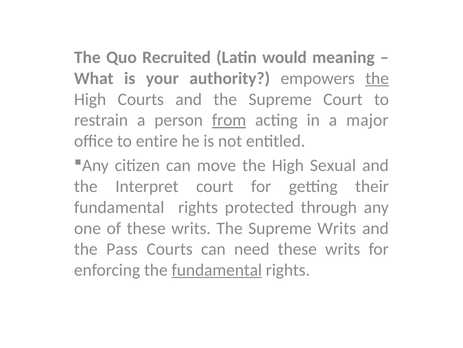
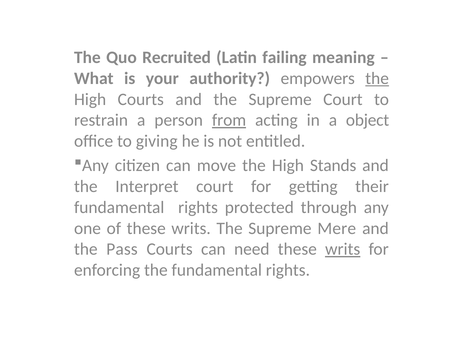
would: would -> failing (284, 57)
major: major -> object (368, 120)
entire: entire -> giving (157, 141)
Sexual: Sexual -> Stands (333, 165)
Supreme Writs: Writs -> Mere (337, 228)
writs underline: none -> present (343, 249)
fundamental underline: present -> none (217, 269)
